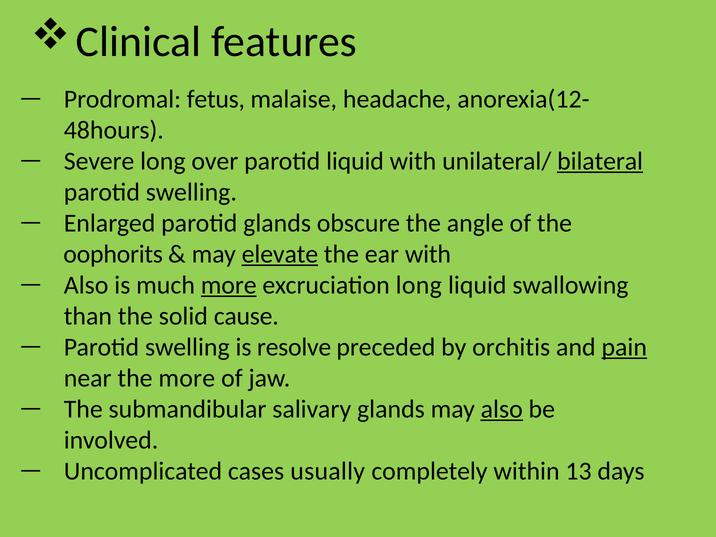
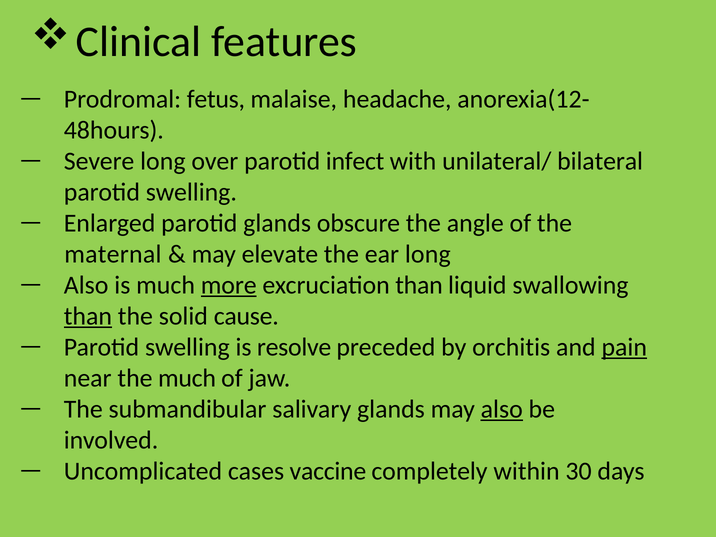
parotid liquid: liquid -> infect (355, 161)
bilateral underline: present -> none (600, 161)
oophorits: oophorits -> maternal (113, 254)
elevate underline: present -> none (280, 254)
ear with: with -> long (428, 254)
excruciation long: long -> than (419, 285)
than underline: none -> present (88, 316)
the more: more -> much (187, 378)
usually: usually -> vaccine (328, 471)
13: 13 -> 30 (579, 471)
